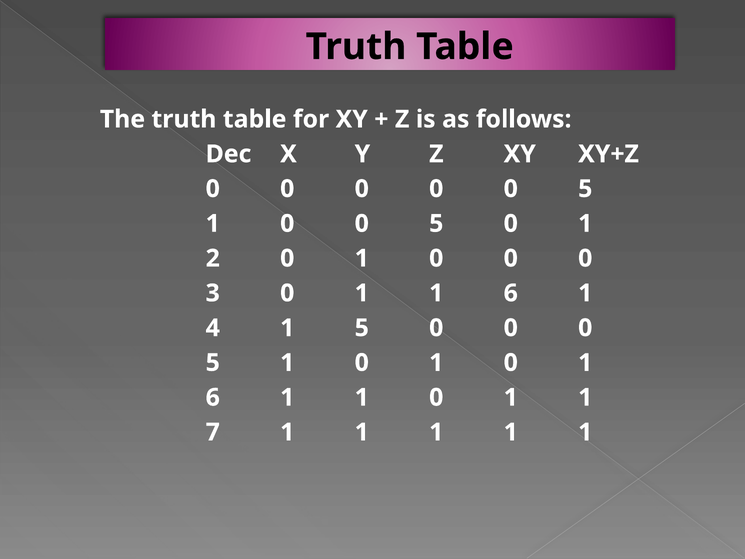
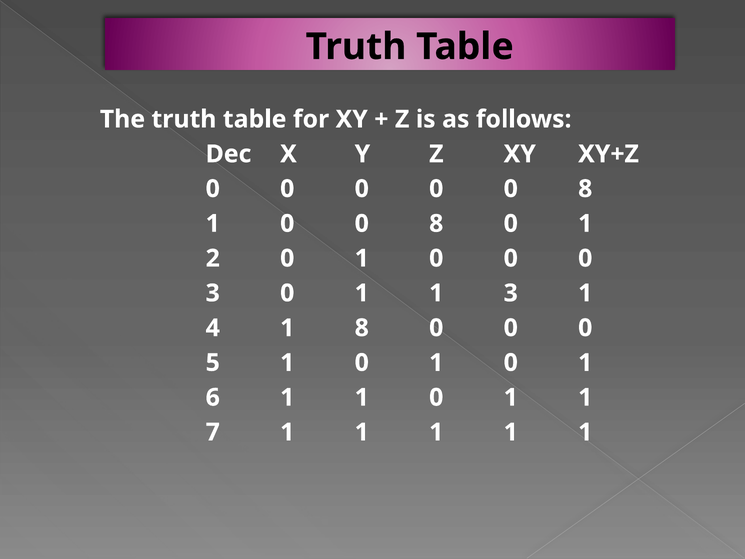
5: 5 -> 8 (585, 189)
1 0 0 5: 5 -> 8 (436, 224)
1 1 6: 6 -> 3 (511, 293)
1 5: 5 -> 8 (362, 328)
